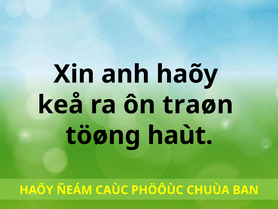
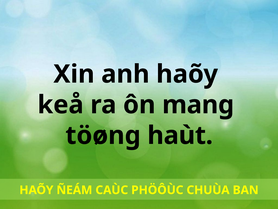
traøn: traøn -> mang (198, 105)
